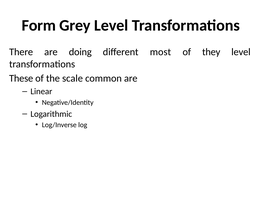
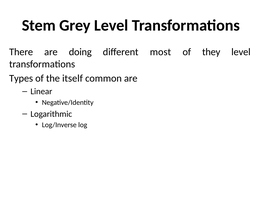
Form: Form -> Stem (39, 25)
These: These -> Types (21, 78)
scale: scale -> itself (72, 78)
